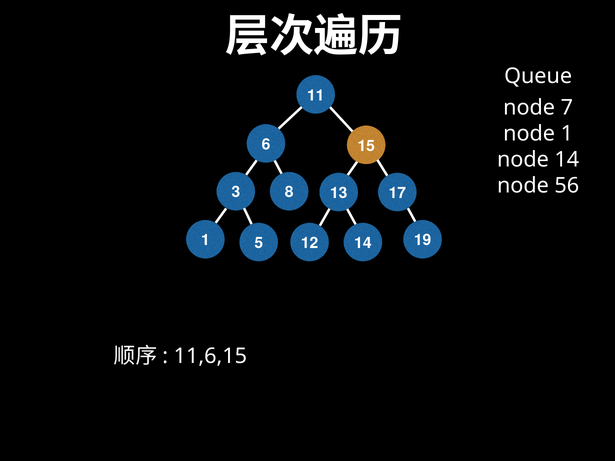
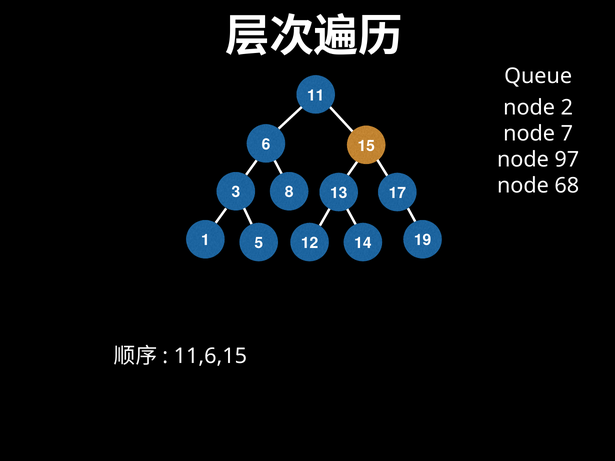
7: 7 -> 2 (567, 108)
node 1: 1 -> 7 (567, 134)
node 14: 14 -> 97 (567, 160)
56: 56 -> 68 (567, 186)
